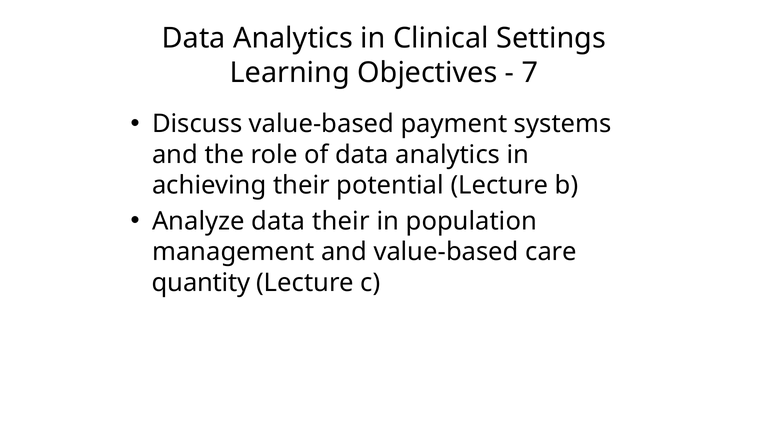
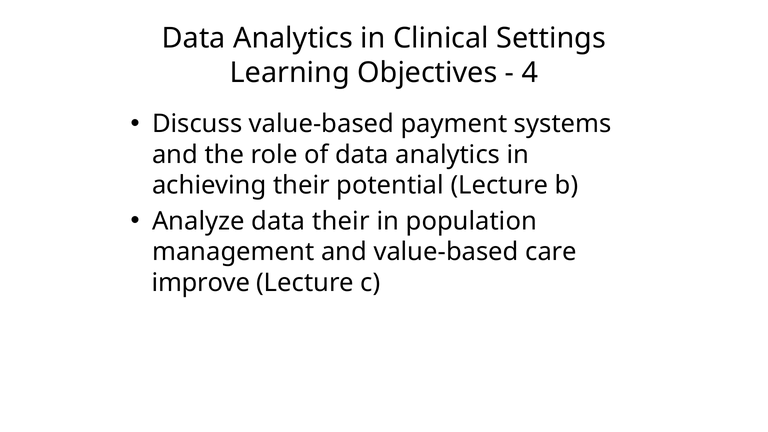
7: 7 -> 4 (530, 73)
quantity: quantity -> improve (201, 283)
